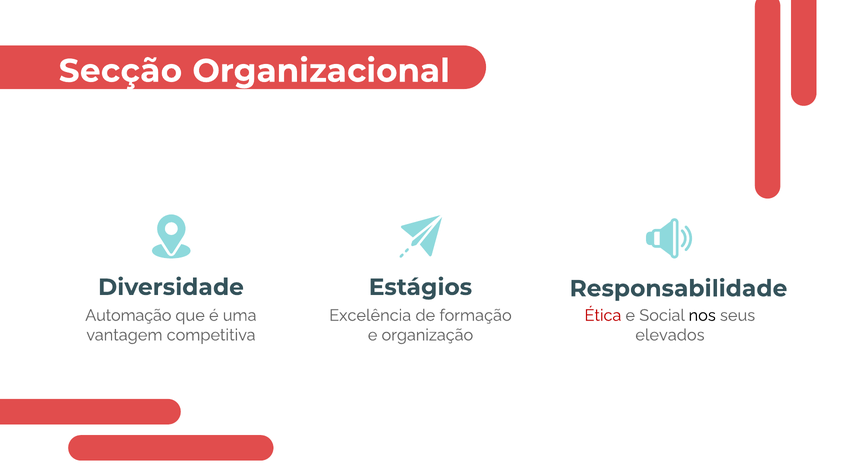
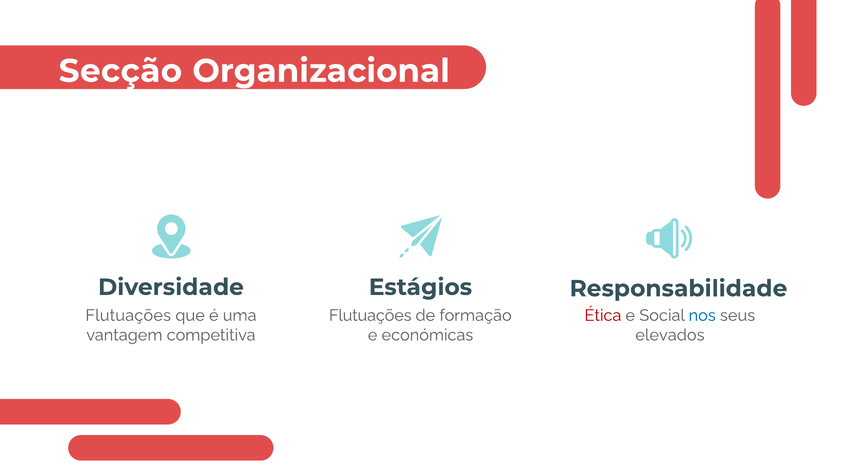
Automação: Automação -> Flutuações (128, 315)
Excelência: Excelência -> Flutuações (370, 315)
nos colour: black -> blue (702, 315)
organização: organização -> económicas (427, 335)
